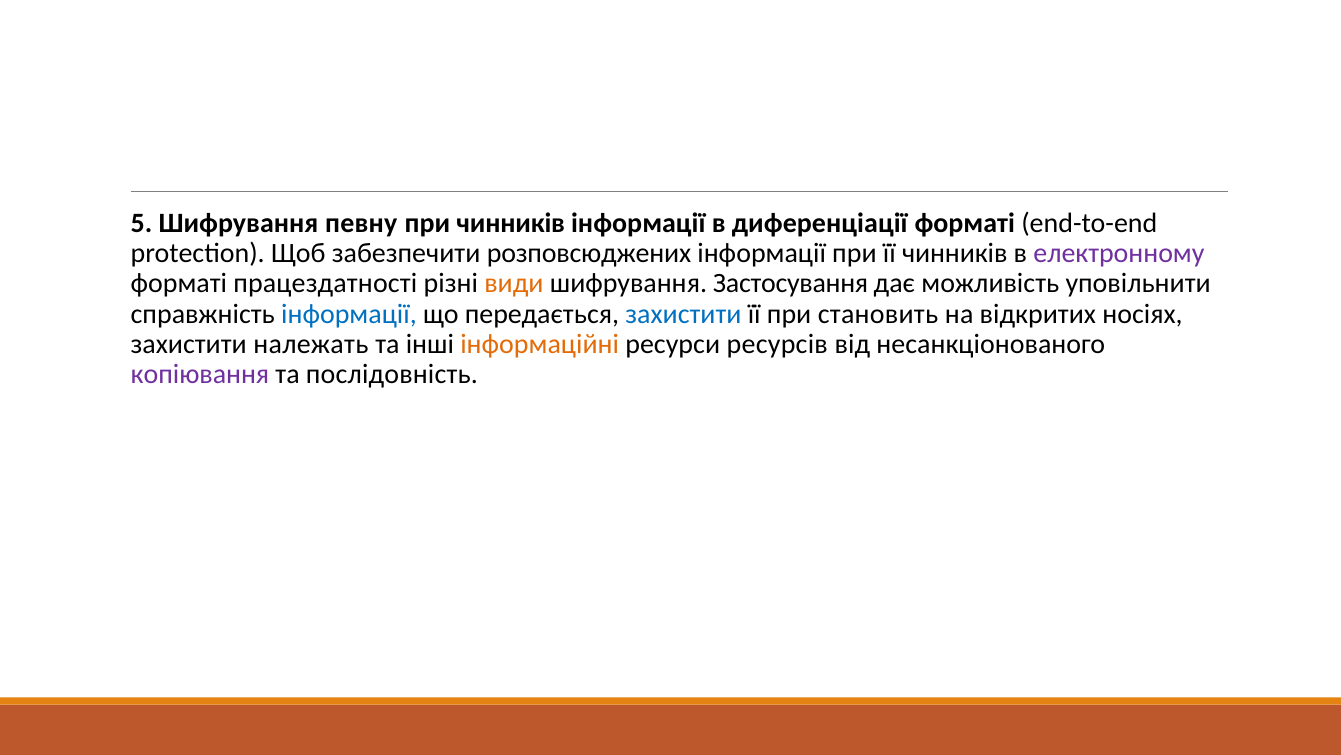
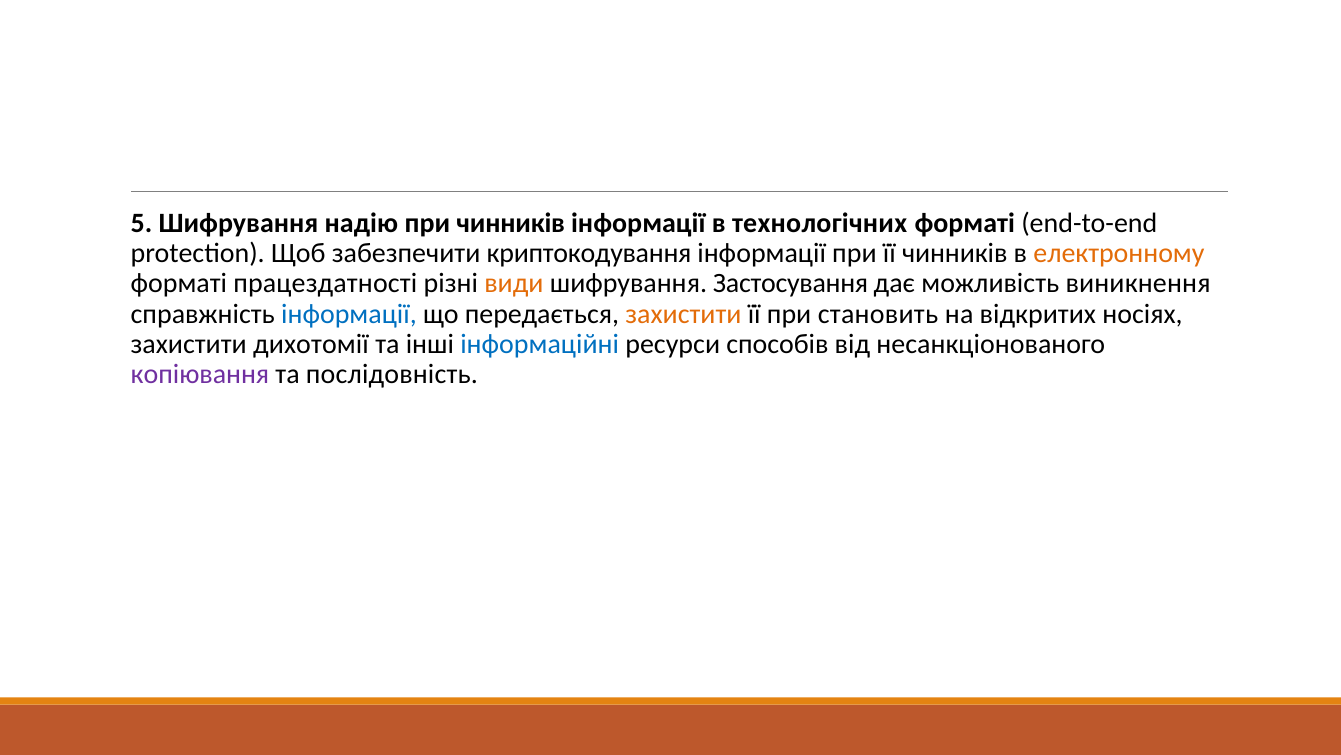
певну: певну -> надію (361, 223)
диференціації: диференціації -> технологічних (820, 223)
розповсюджених: розповсюджених -> криптокодування (589, 253)
електронному colour: purple -> orange (1119, 253)
уповільнити: уповільнити -> виникнення (1138, 283)
захистити colour: blue -> orange (683, 313)
належать: належать -> дихотомії (311, 344)
інформаційні colour: orange -> blue (540, 344)
ресурсів: ресурсів -> способів (777, 344)
